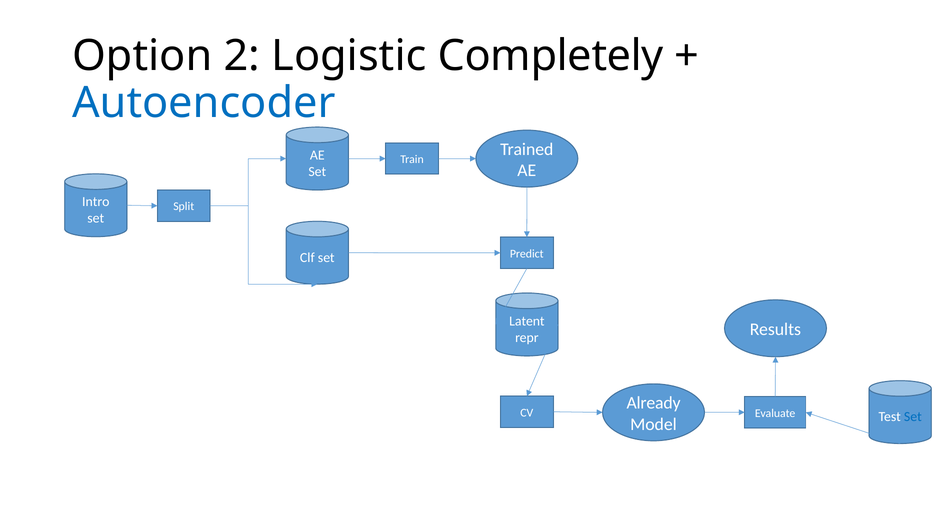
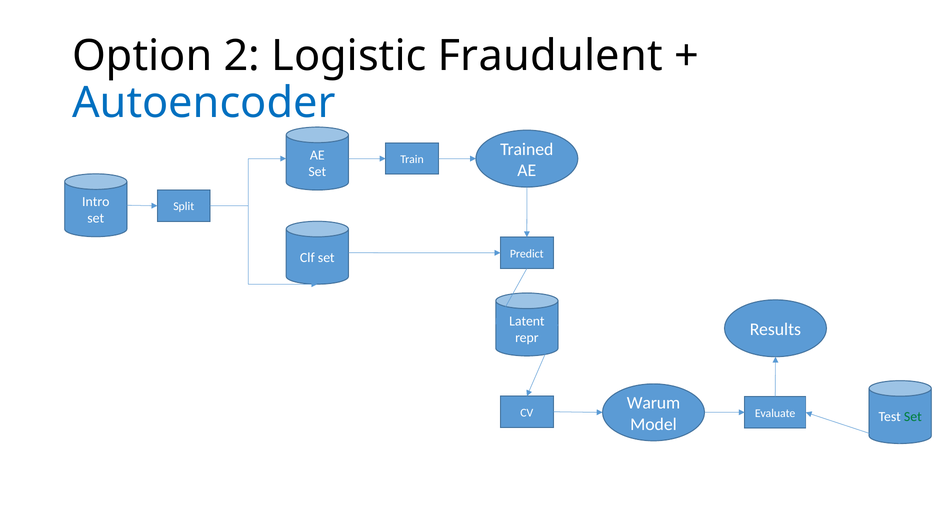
Completely: Completely -> Fraudulent (550, 56)
Already: Already -> Warum (654, 403)
Set colour: blue -> green (913, 417)
